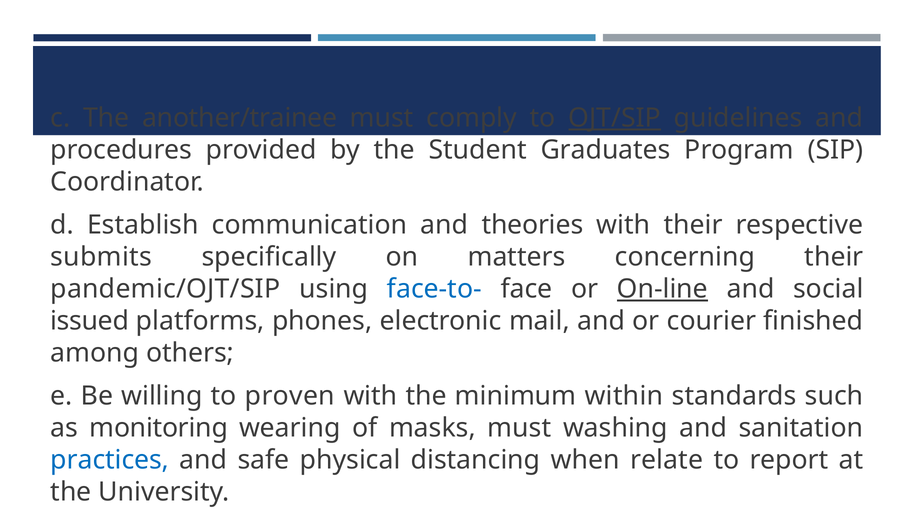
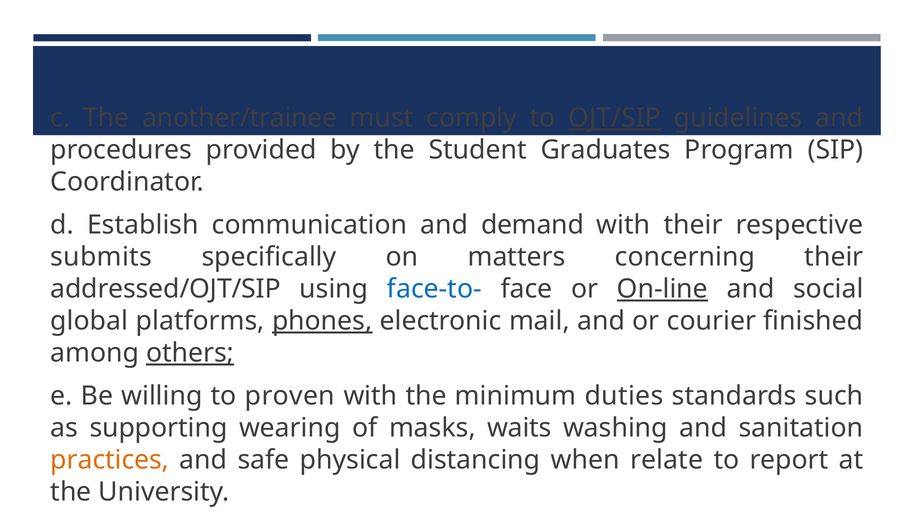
theories: theories -> demand (532, 225)
pandemic/OJT/SIP: pandemic/OJT/SIP -> addressed/OJT/SIP (166, 289)
issued: issued -> global (89, 321)
phones underline: none -> present (322, 321)
others underline: none -> present (190, 353)
within: within -> duties (624, 396)
monitoring: monitoring -> supporting (159, 428)
masks must: must -> waits (519, 428)
practices colour: blue -> orange (110, 460)
